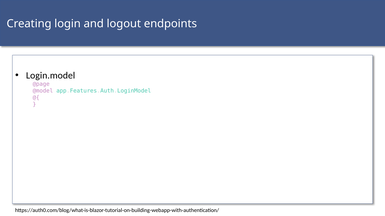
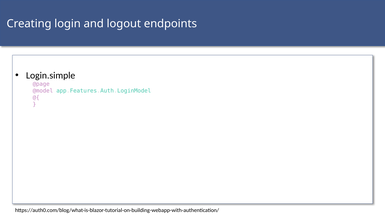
Login.model: Login.model -> Login.simple (51, 76)
